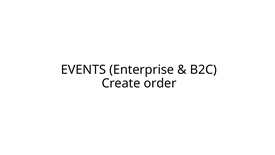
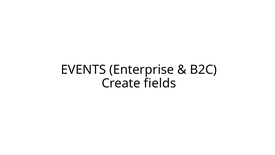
order: order -> fields (160, 83)
